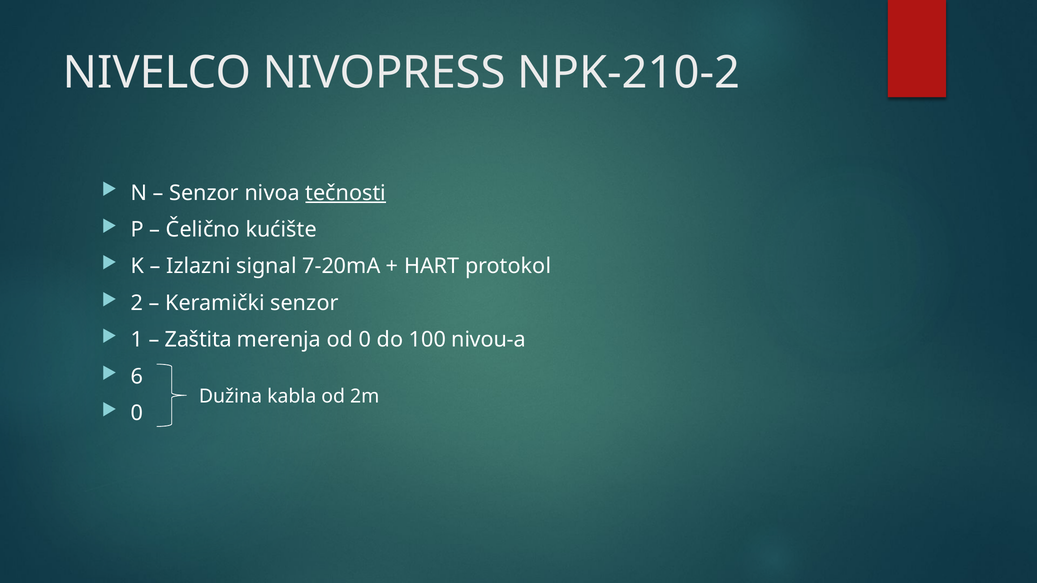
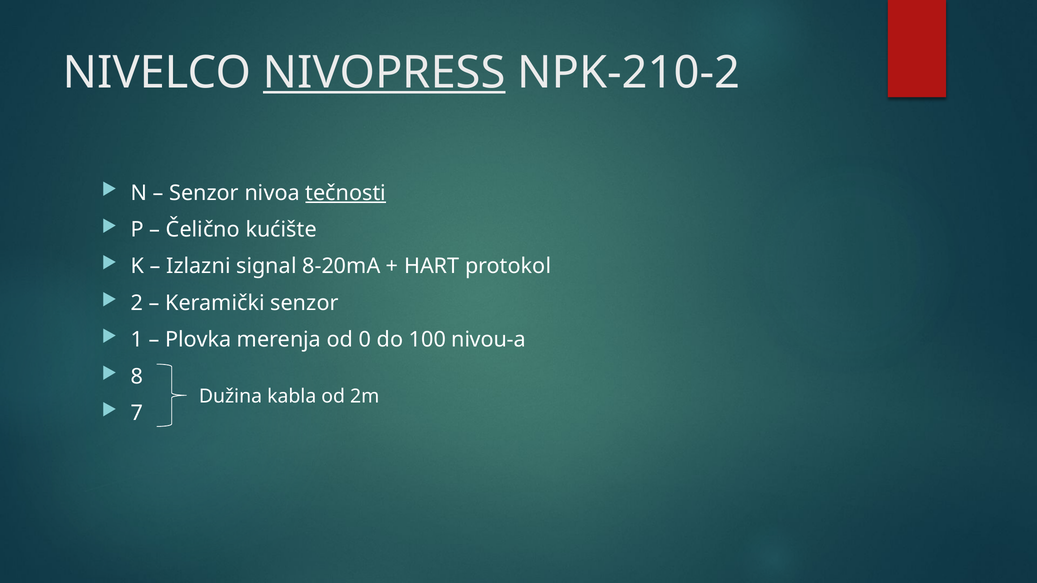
NIVOPRESS underline: none -> present (384, 73)
7-20mA: 7-20mA -> 8-20mA (341, 266)
Zaštita: Zaštita -> Plovka (198, 340)
6: 6 -> 8 (137, 377)
0: 0 -> 7 (137, 413)
